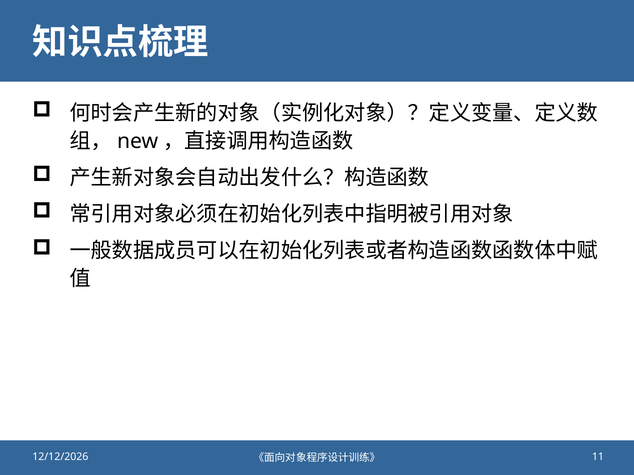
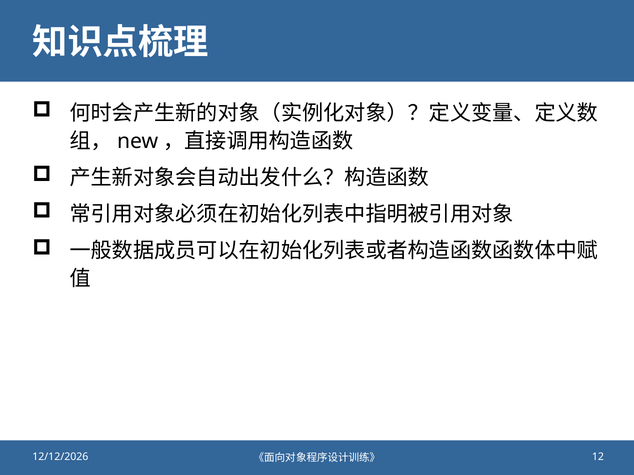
11: 11 -> 12 (598, 457)
